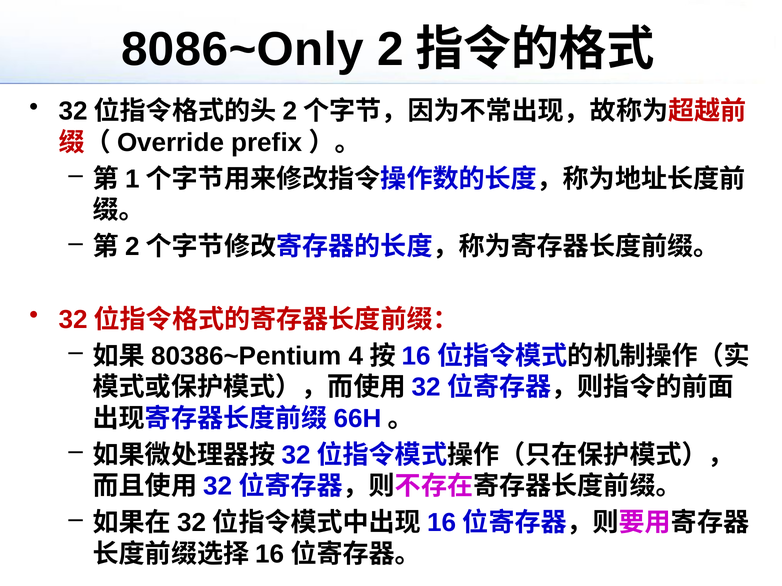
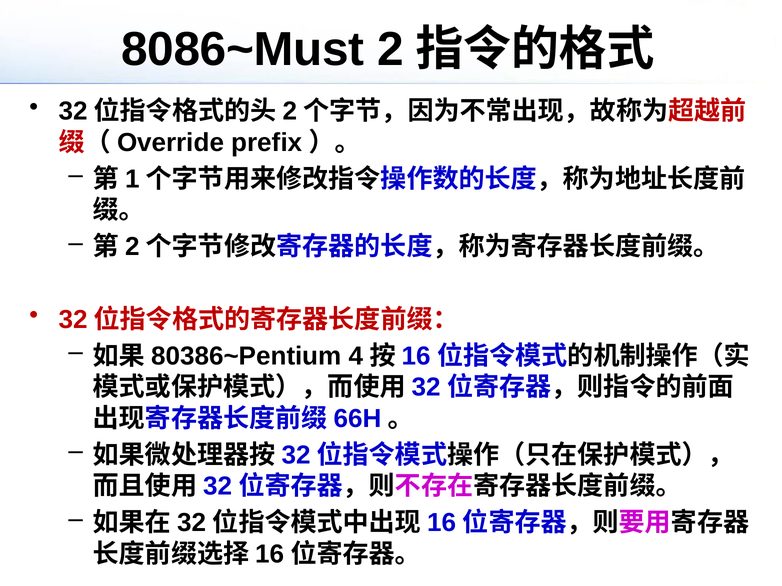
8086~Only: 8086~Only -> 8086~Must (243, 50)
